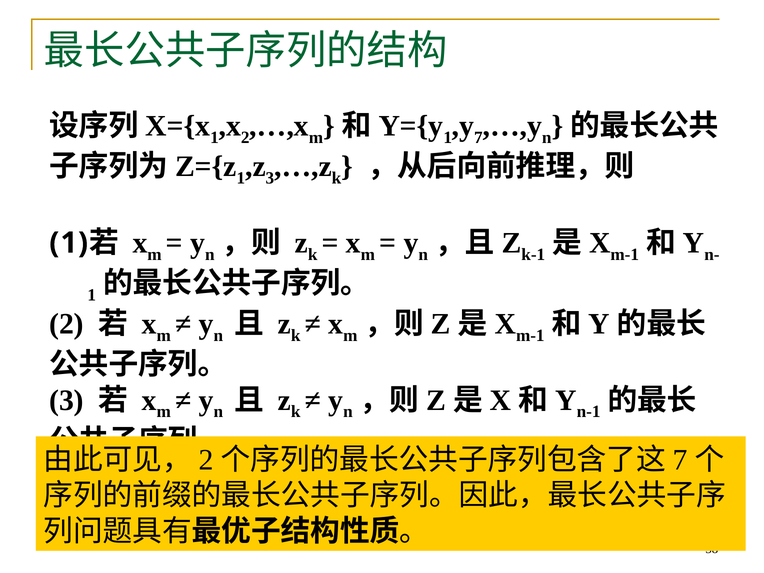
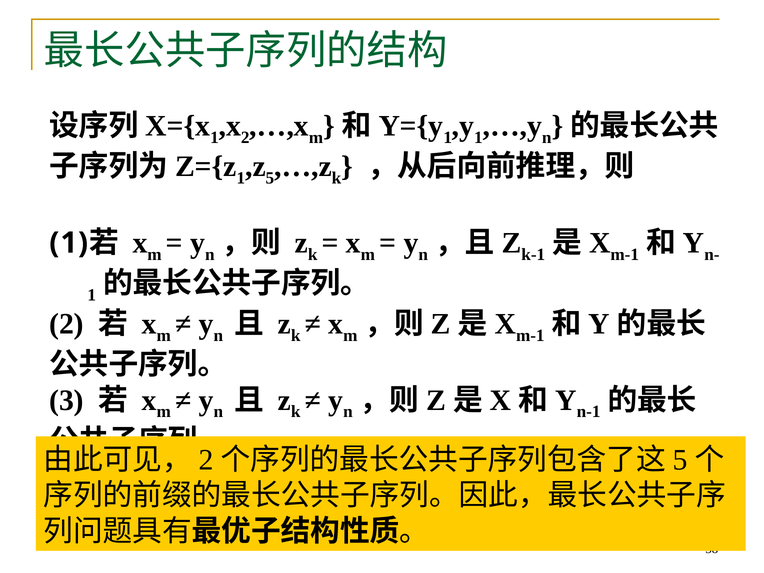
7: 7 -> 1 (478, 138)
3: 3 -> 5 (270, 178)
7: 7 -> 5 (680, 460)
